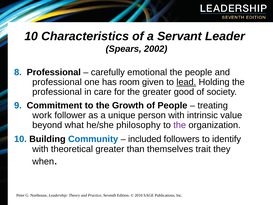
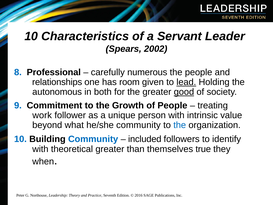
emotional: emotional -> numerous (147, 72)
professional: professional -> relationships (57, 82)
professional: professional -> autonomous (57, 92)
care: care -> both (103, 92)
good underline: none -> present (184, 92)
he/she philosophy: philosophy -> community (138, 125)
the colour: purple -> blue (180, 125)
trait: trait -> true (203, 149)
